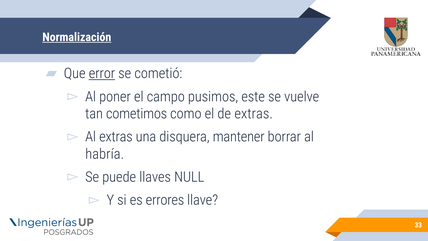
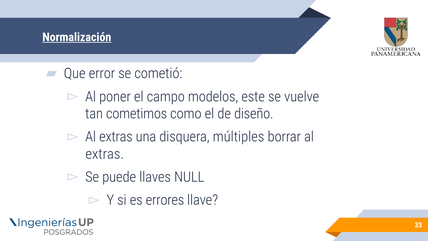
error underline: present -> none (102, 73)
pusimos: pusimos -> modelos (213, 97)
de extras: extras -> diseño (254, 114)
mantener: mantener -> múltiples (239, 137)
habría: habría -> extras (105, 154)
